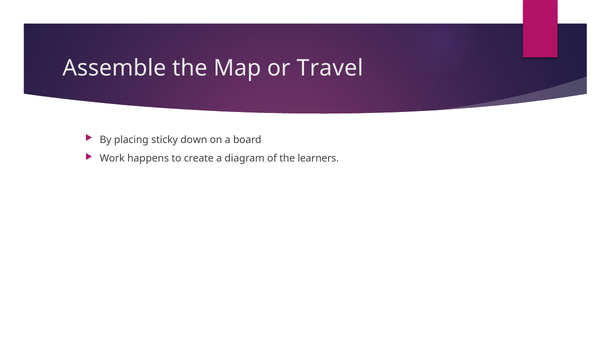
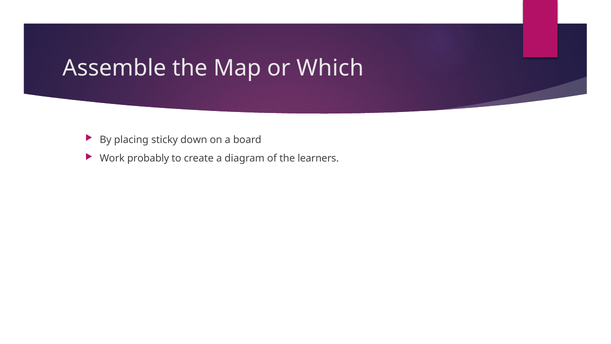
Travel: Travel -> Which (330, 68)
happens: happens -> probably (148, 158)
